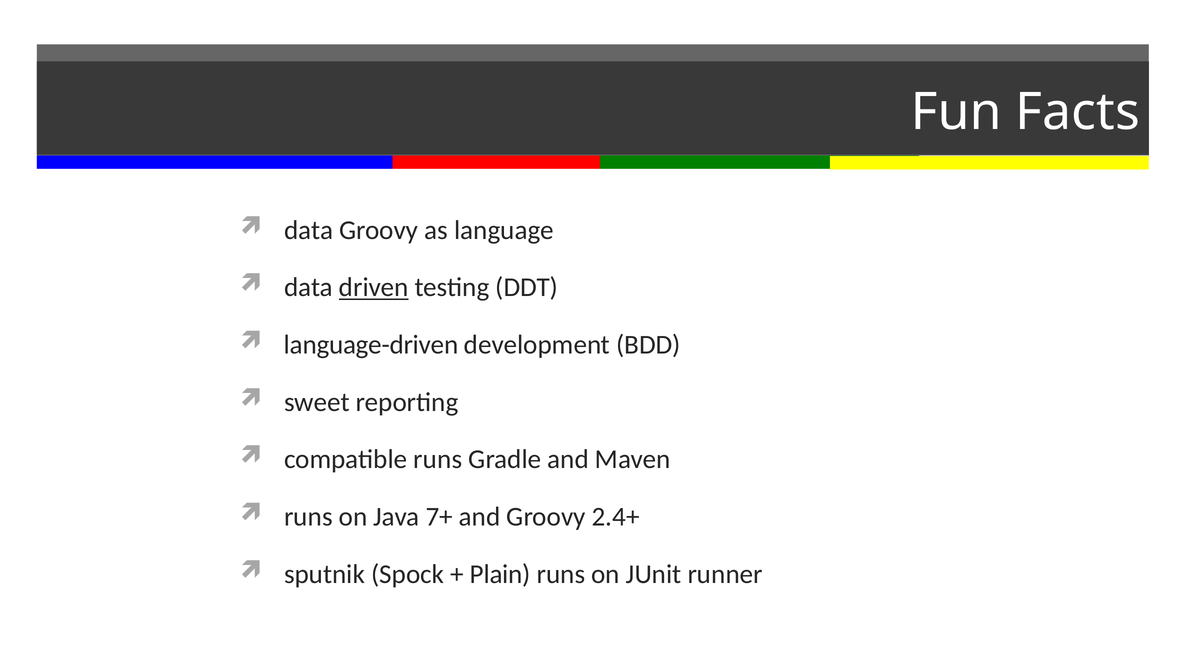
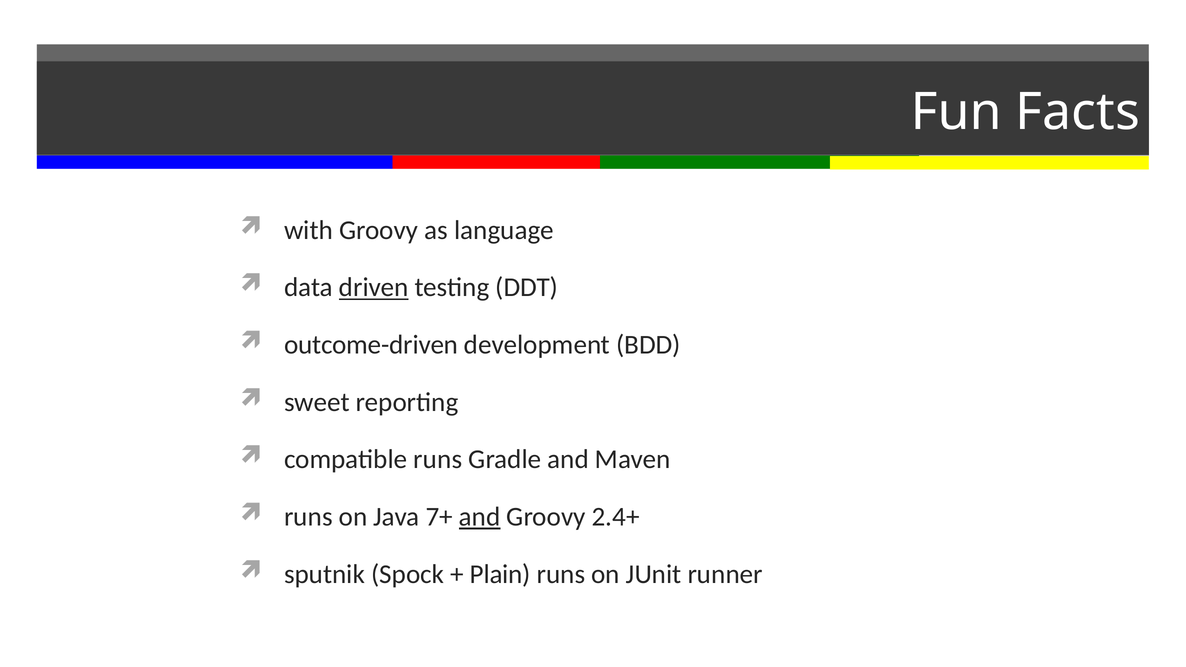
data: data -> with (309, 230)
language-driven: language-driven -> outcome-driven (371, 345)
and underline: none -> present (480, 517)
